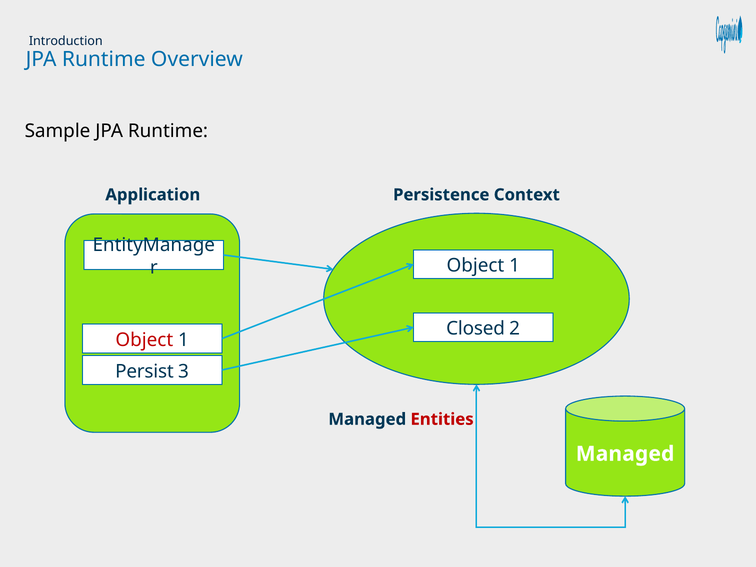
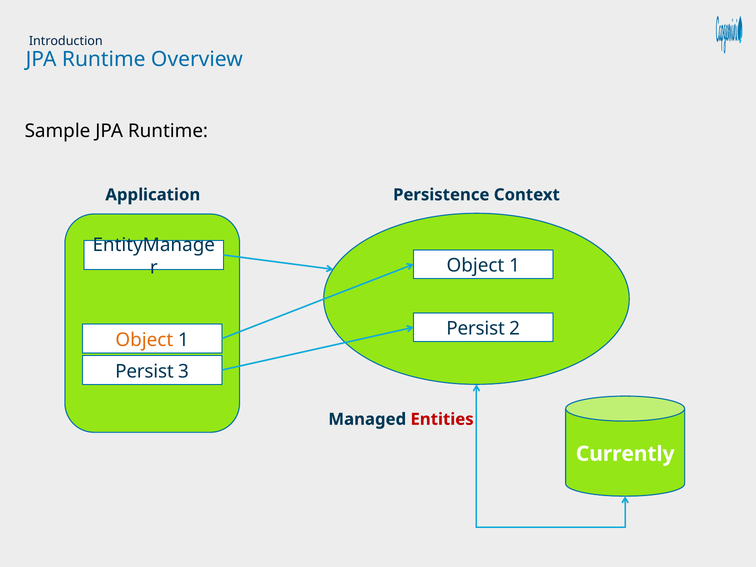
Closed: Closed -> Persist (476, 329)
Object colour: red -> orange (144, 340)
Managed: Managed -> Currently (625, 454)
